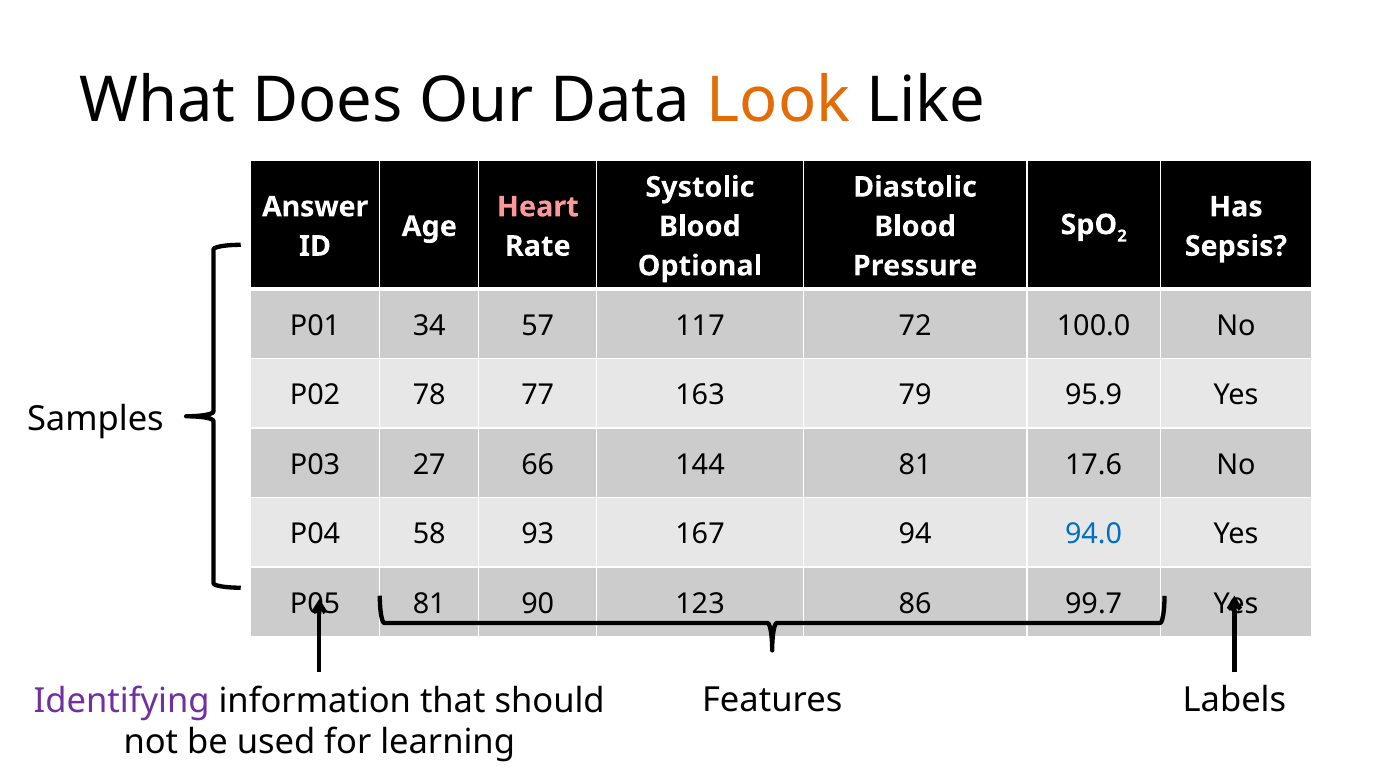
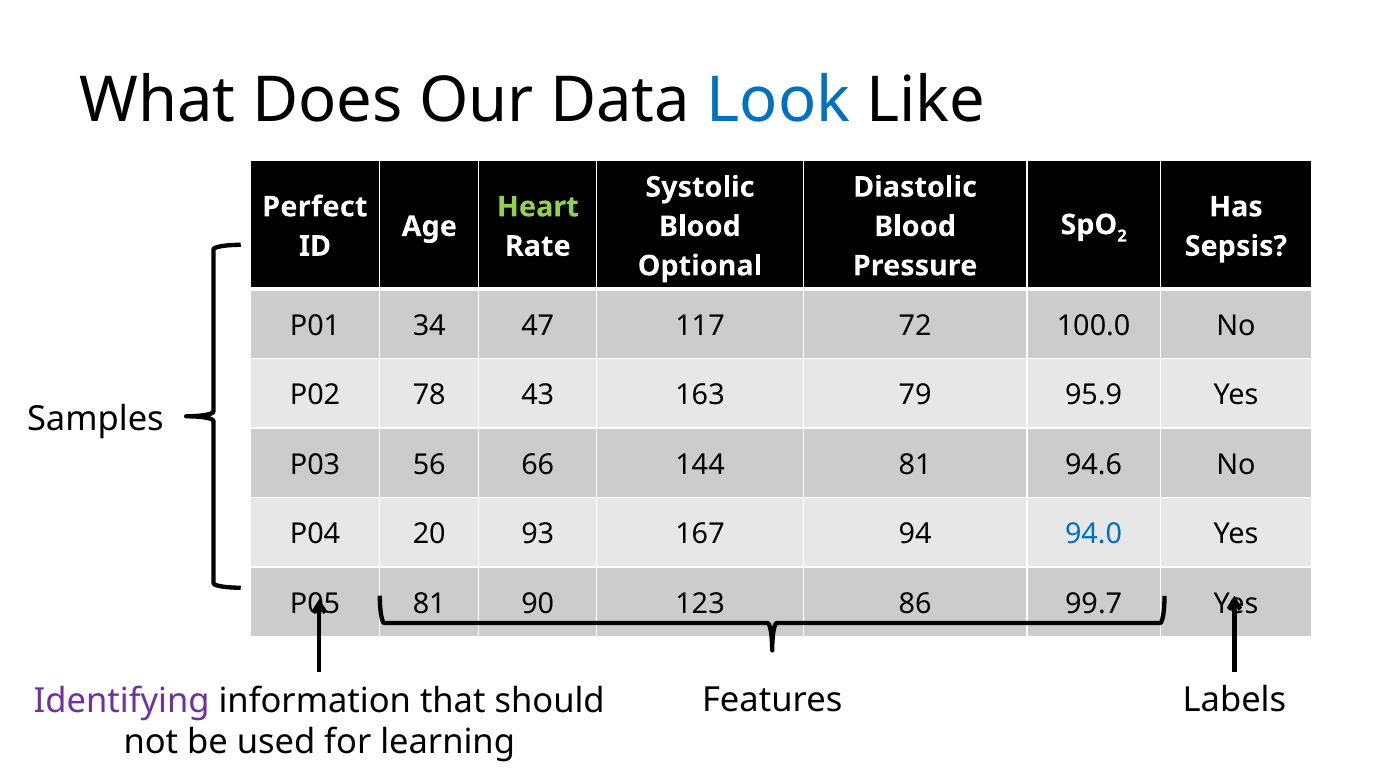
Look colour: orange -> blue (778, 100)
Answer: Answer -> Perfect (315, 207)
Heart colour: pink -> light green (538, 207)
57: 57 -> 47 (538, 325)
77: 77 -> 43 (538, 395)
27: 27 -> 56 (429, 464)
17.6: 17.6 -> 94.6 (1094, 464)
58: 58 -> 20 (429, 534)
